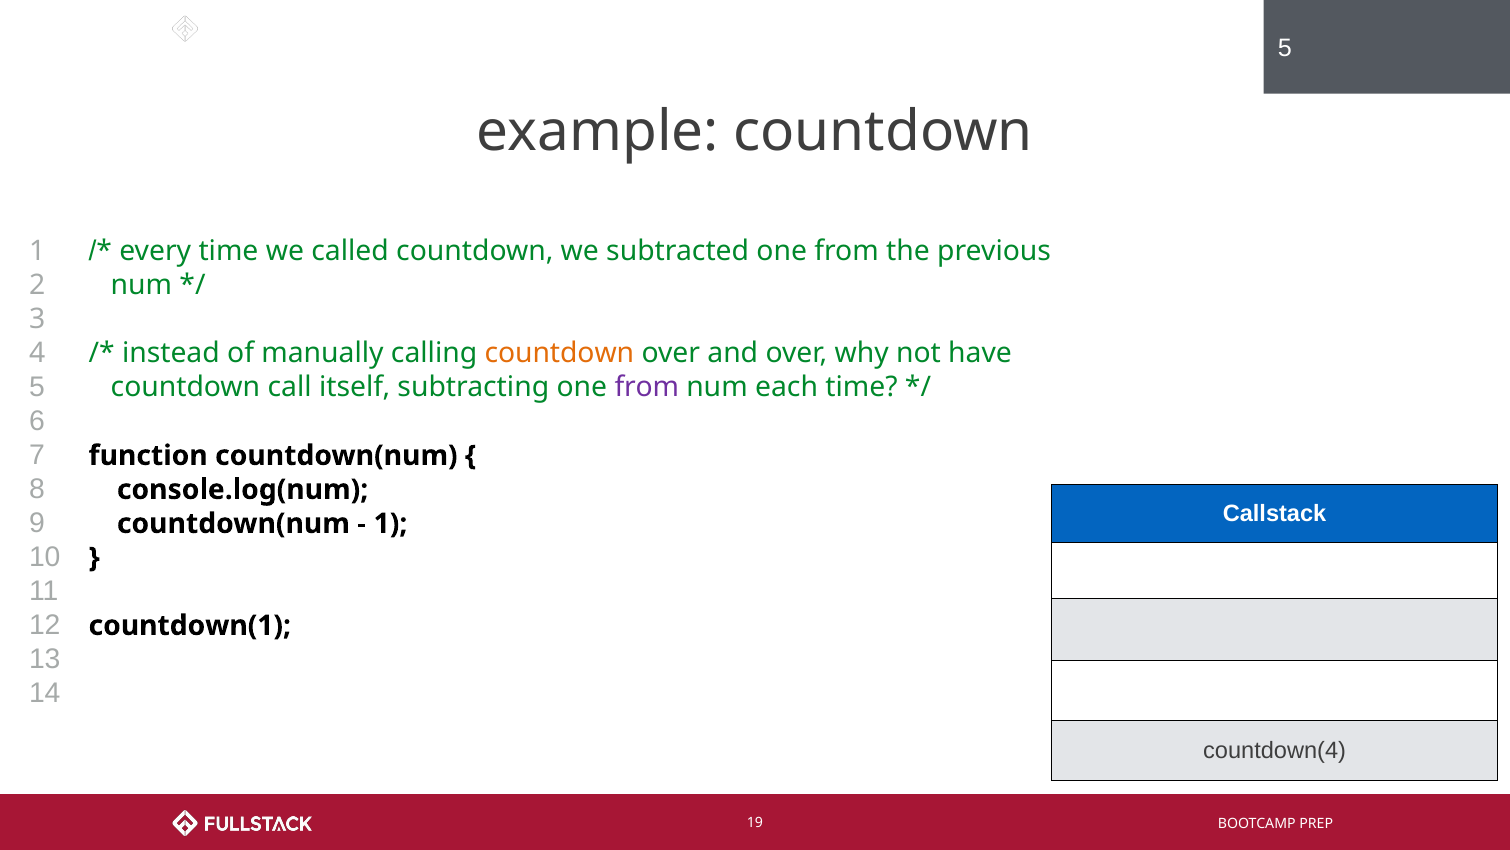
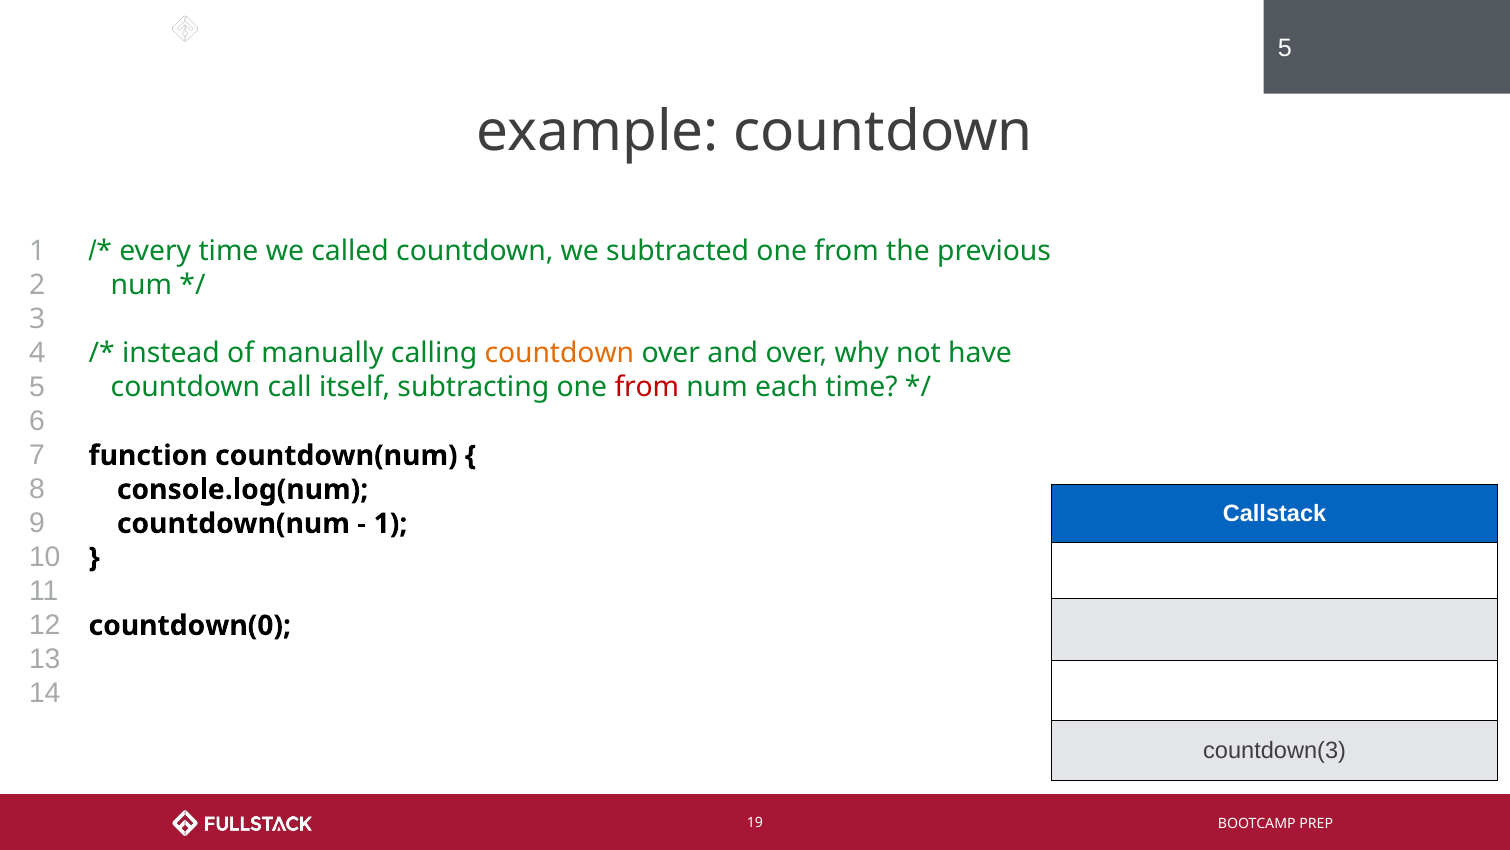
from colour: purple -> red (647, 387)
countdown(1: countdown(1 -> countdown(0 (190, 625)
countdown(4: countdown(4 -> countdown(3 (1275, 750)
